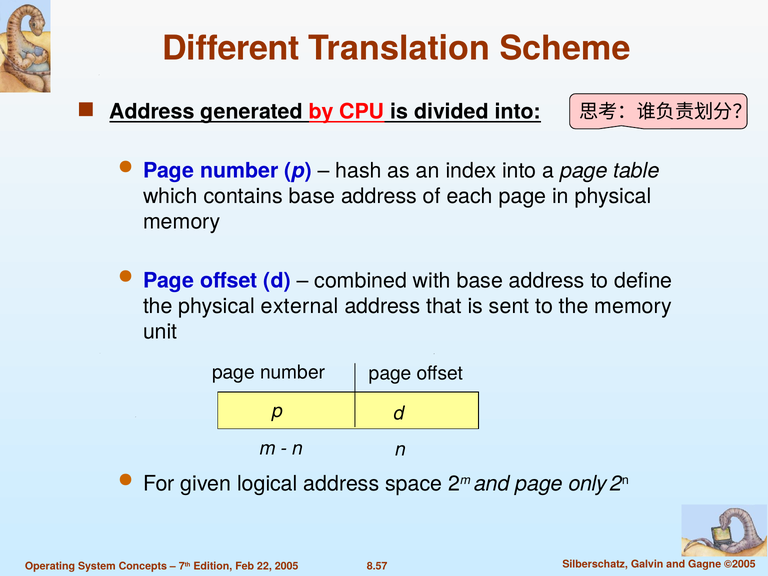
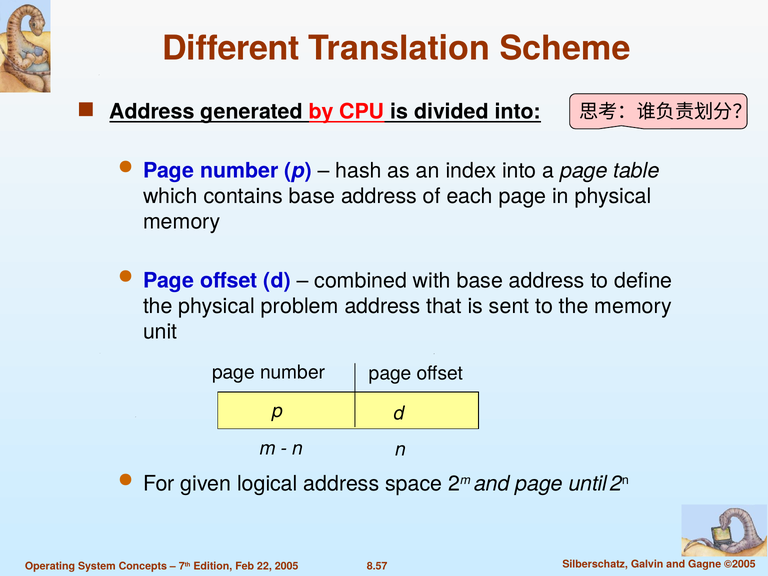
external: external -> problem (300, 306)
only: only -> until (588, 484)
